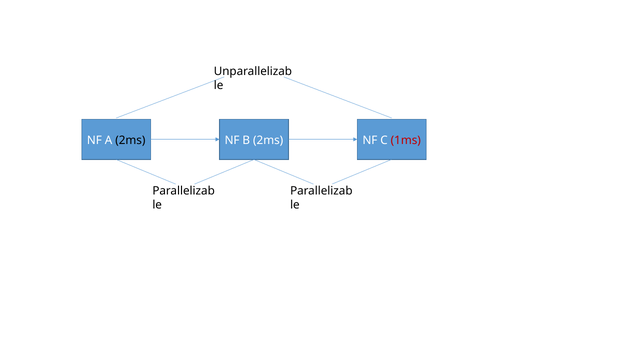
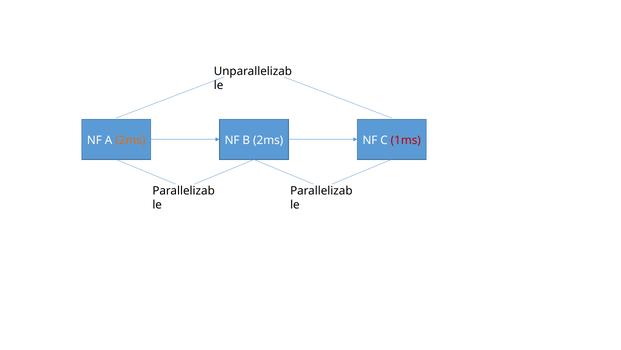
2ms colour: black -> orange (130, 140)
